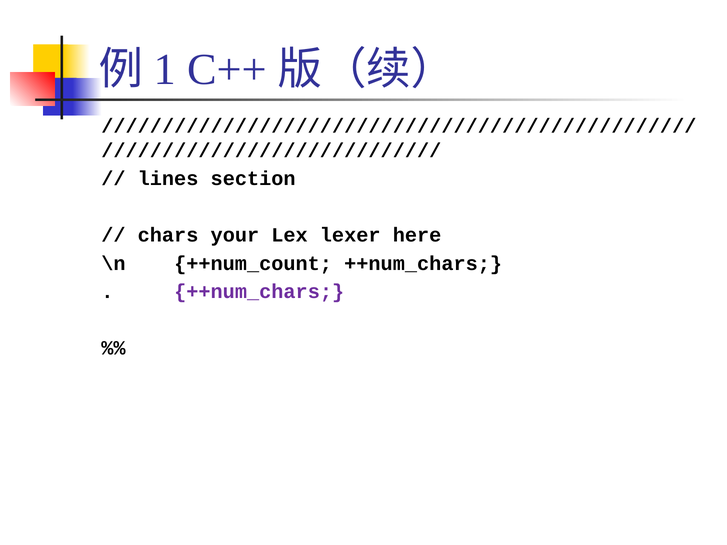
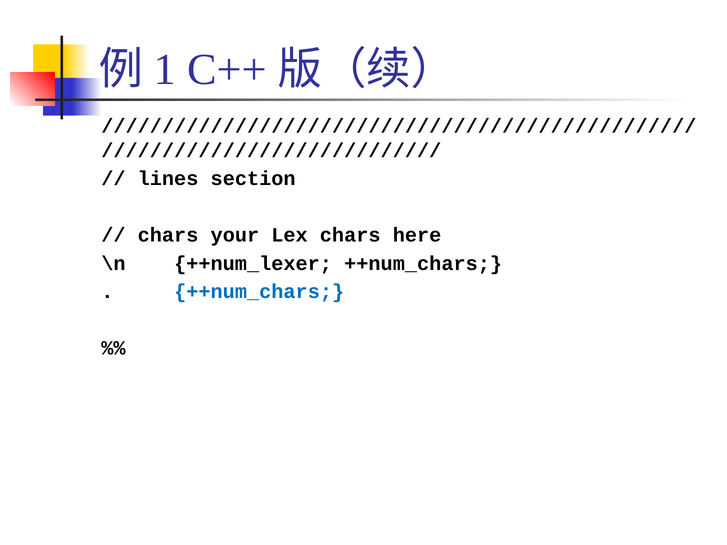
Lex lexer: lexer -> chars (350, 235)
++num_count: ++num_count -> ++num_lexer (253, 264)
++num_chars colour: purple -> blue (259, 292)
